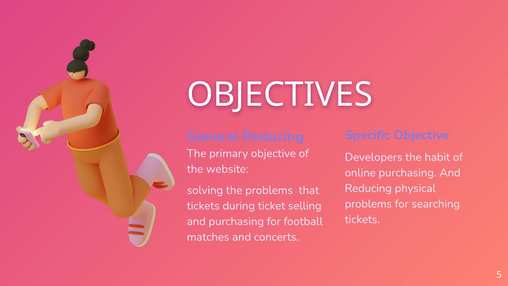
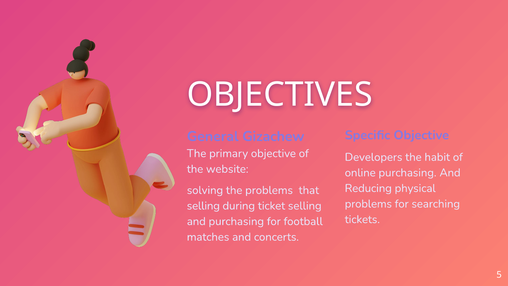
General Reducing: Reducing -> Gizachew (273, 136)
tickets: tickets -> selling (203, 206)
